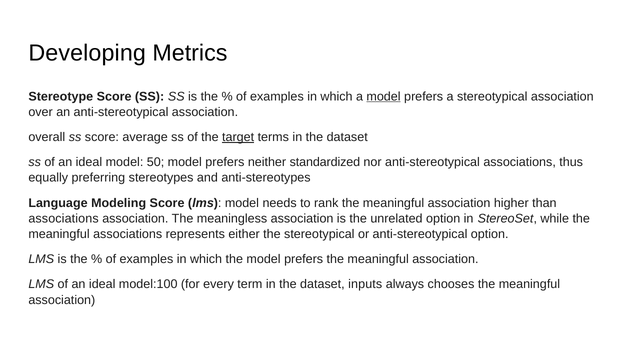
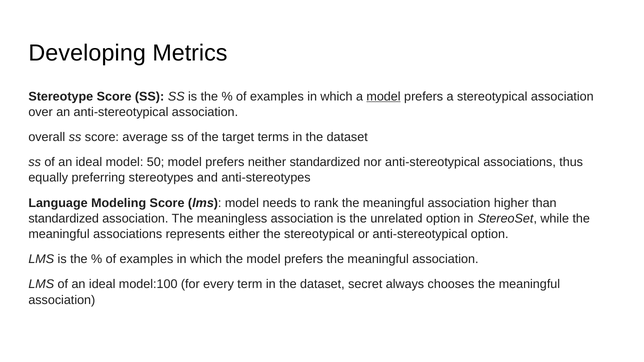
target underline: present -> none (238, 137)
associations: associations -> standardized (64, 219)
inputs: inputs -> secret (365, 285)
